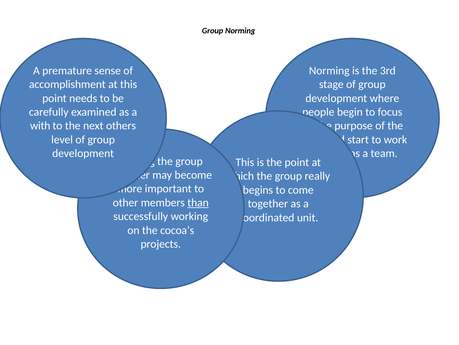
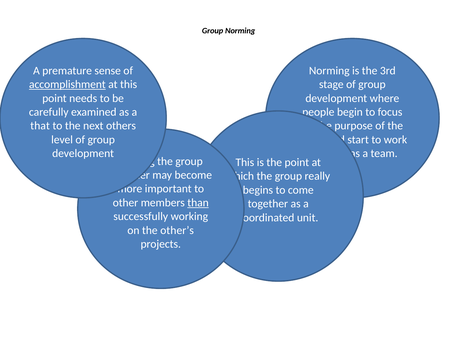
accomplishment underline: none -> present (67, 84)
with: with -> that (40, 126)
cocoa’s: cocoa’s -> other’s (177, 230)
